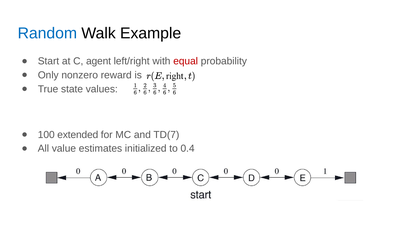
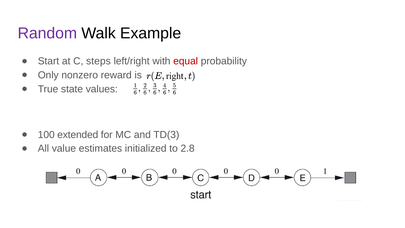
Random colour: blue -> purple (47, 33)
agent: agent -> steps (98, 61)
TD(7: TD(7 -> TD(3 (166, 135)
0.4: 0.4 -> 2.8 (188, 149)
